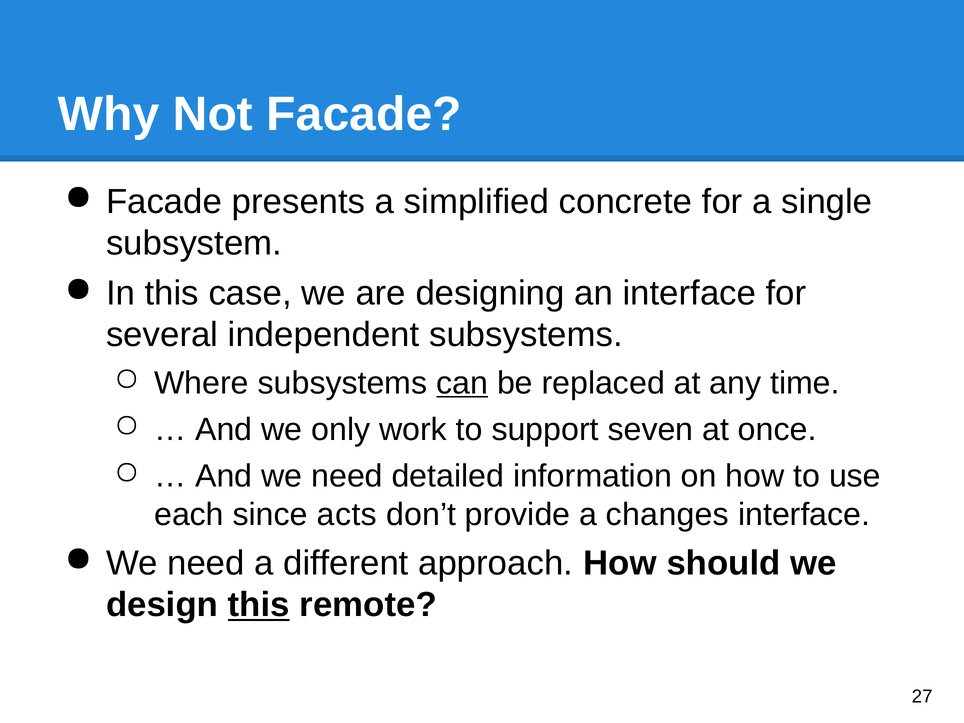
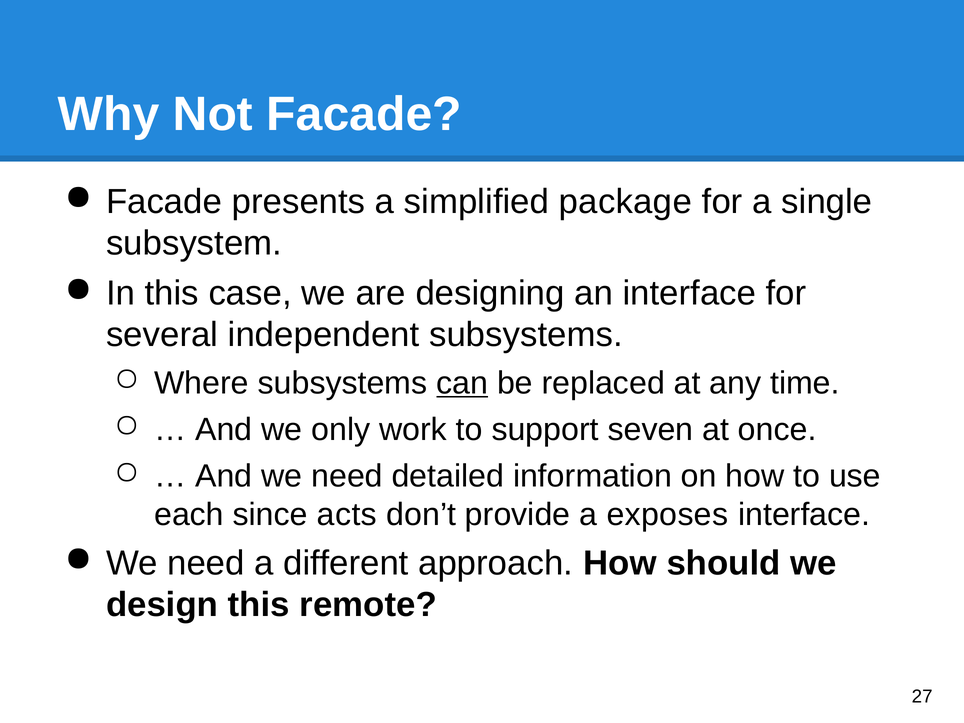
concrete: concrete -> package (625, 202)
changes: changes -> exposes (667, 515)
this underline: present -> none (259, 605)
